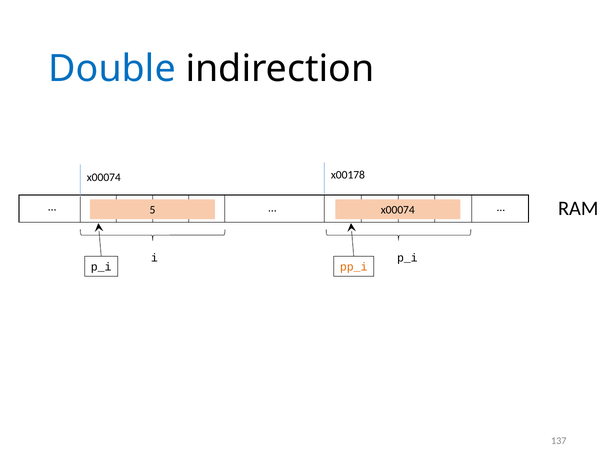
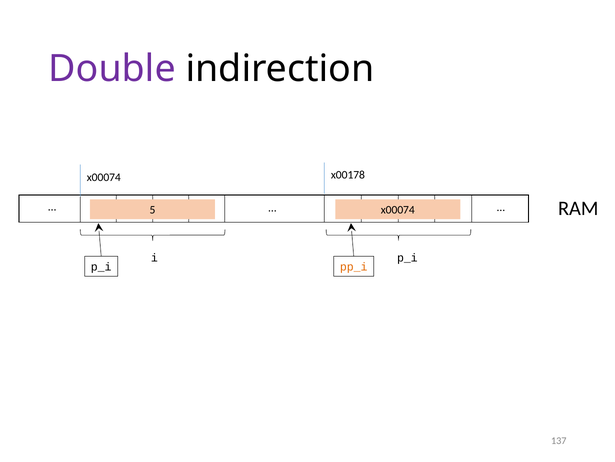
Double colour: blue -> purple (112, 69)
